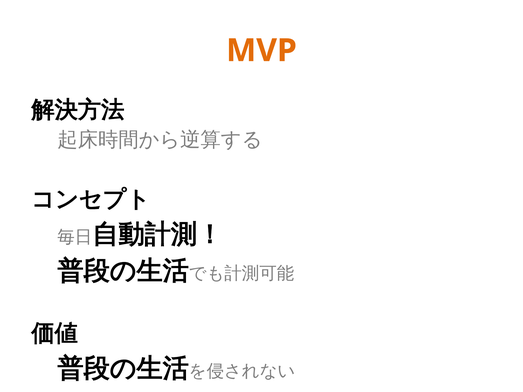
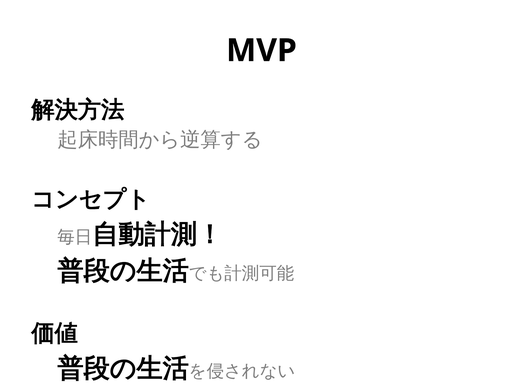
MVP colour: orange -> black (261, 51)
